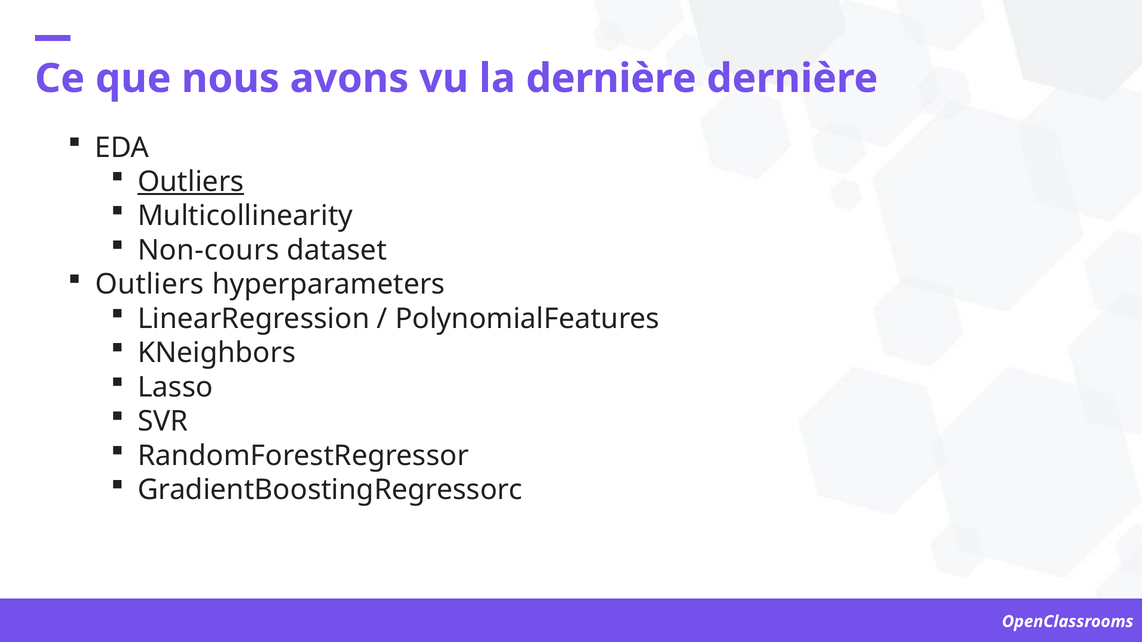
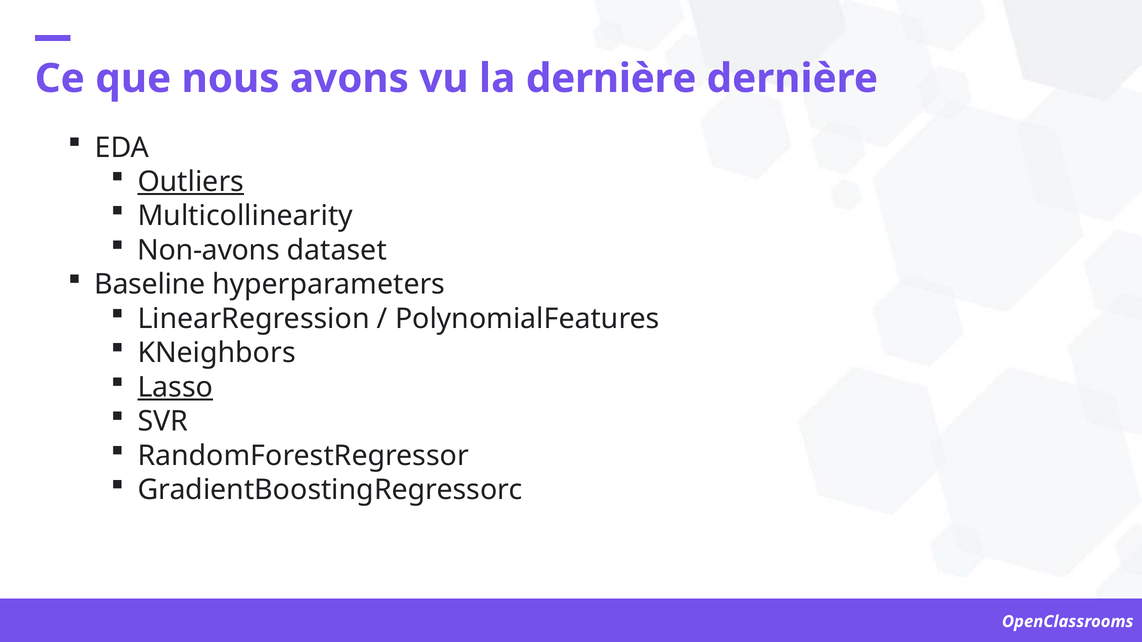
Non-cours: Non-cours -> Non-avons (209, 250)
Outliers: Outliers -> Baseline (150, 285)
Lasso underline: none -> present (175, 387)
